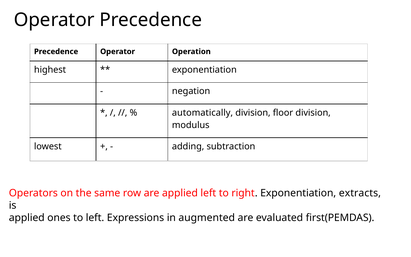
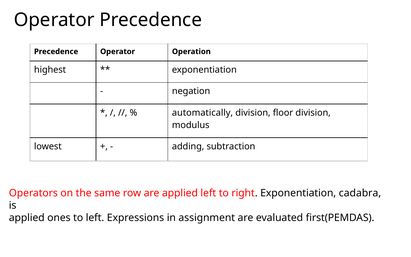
extracts: extracts -> cadabra (360, 193)
augmented: augmented -> assignment (207, 218)
